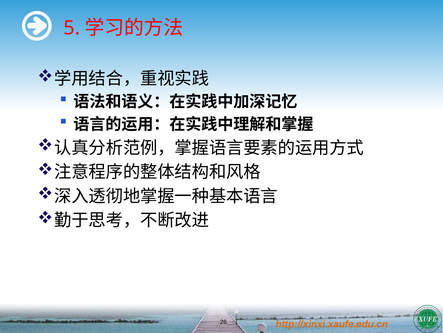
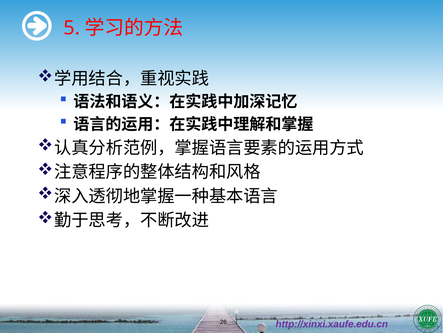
http://xinxi.xaufe.edu.cn colour: orange -> purple (332, 324)
